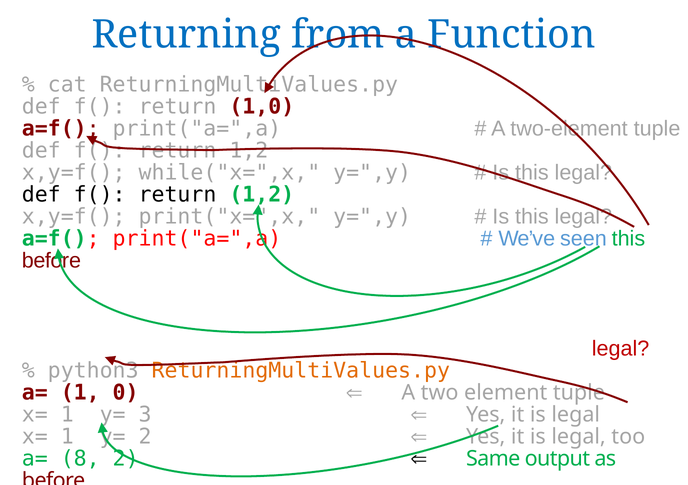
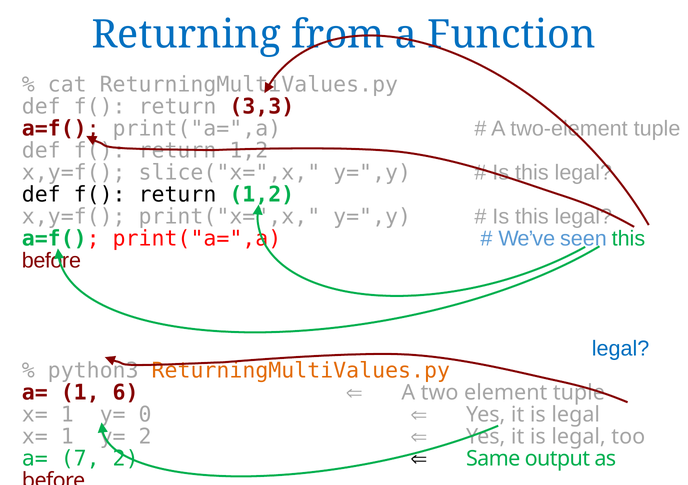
1,0: 1,0 -> 3,3 (262, 107)
while("x=",x: while("x=",x -> slice("x=",x (229, 173)
legal colour: red -> blue (621, 349)
0: 0 -> 6 (126, 393)
3: 3 -> 0 (145, 415)
8: 8 -> 7 (80, 459)
